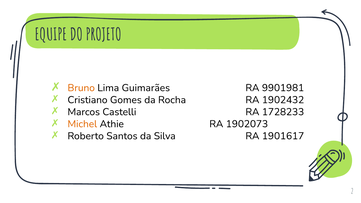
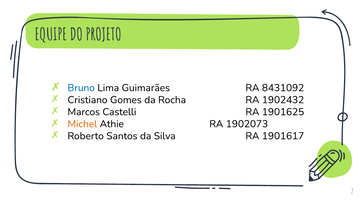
Bruno colour: orange -> blue (81, 88)
9901981: 9901981 -> 8431092 (283, 88)
1728233: 1728233 -> 1901625 (283, 112)
